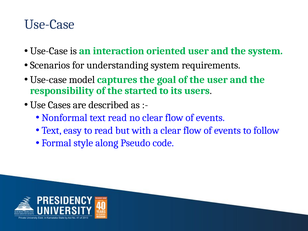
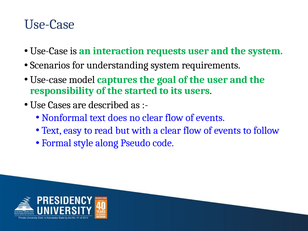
oriented: oriented -> requests (166, 51)
text read: read -> does (117, 118)
